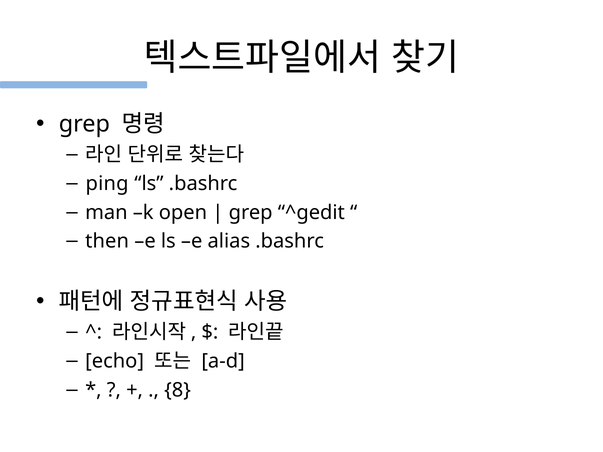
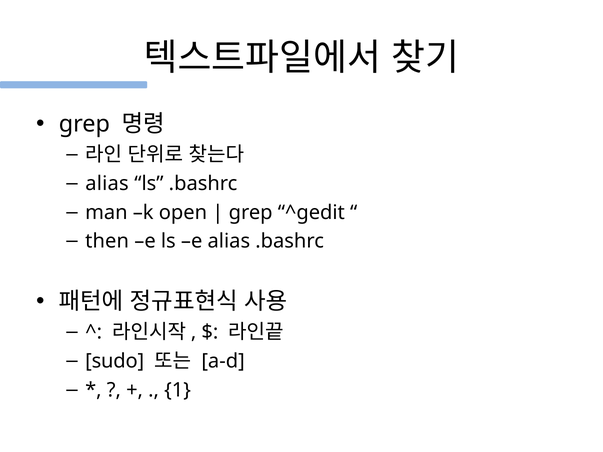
ping: ping -> alias (107, 184)
echo: echo -> sudo (115, 361)
8: 8 -> 1 (178, 390)
